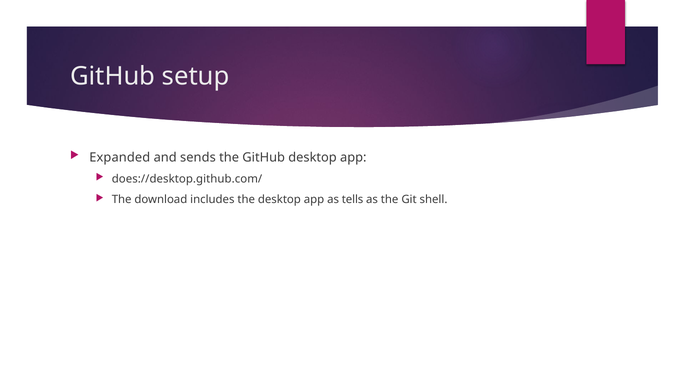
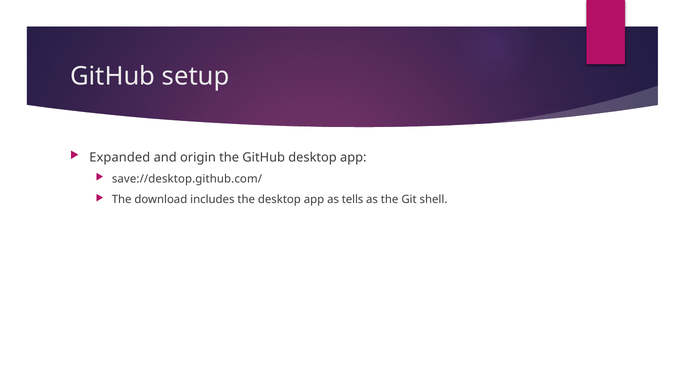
sends: sends -> origin (198, 157)
does://desktop.github.com/: does://desktop.github.com/ -> save://desktop.github.com/ (187, 179)
